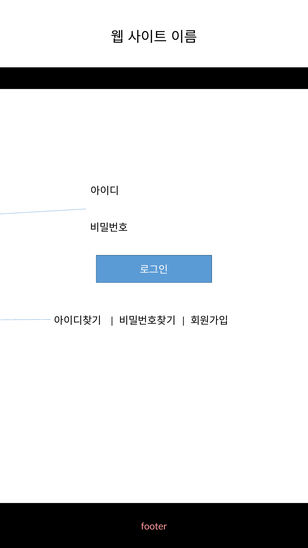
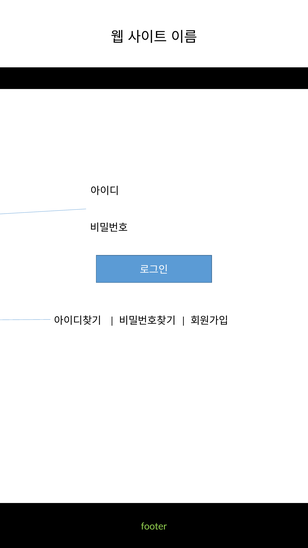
footer colour: pink -> light green (154, 526)
